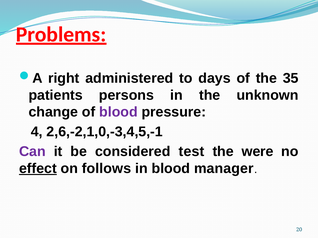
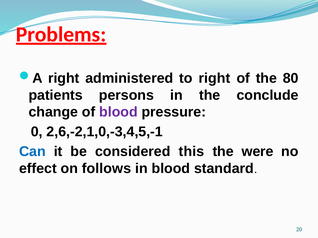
to days: days -> right (214, 78)
35: 35 -> 80 (291, 78)
unknown: unknown -> conclude (268, 95)
4: 4 -> 0 (37, 132)
Can colour: purple -> blue (32, 152)
test: test -> this (191, 152)
effect underline: present -> none (38, 169)
manager: manager -> standard (224, 169)
